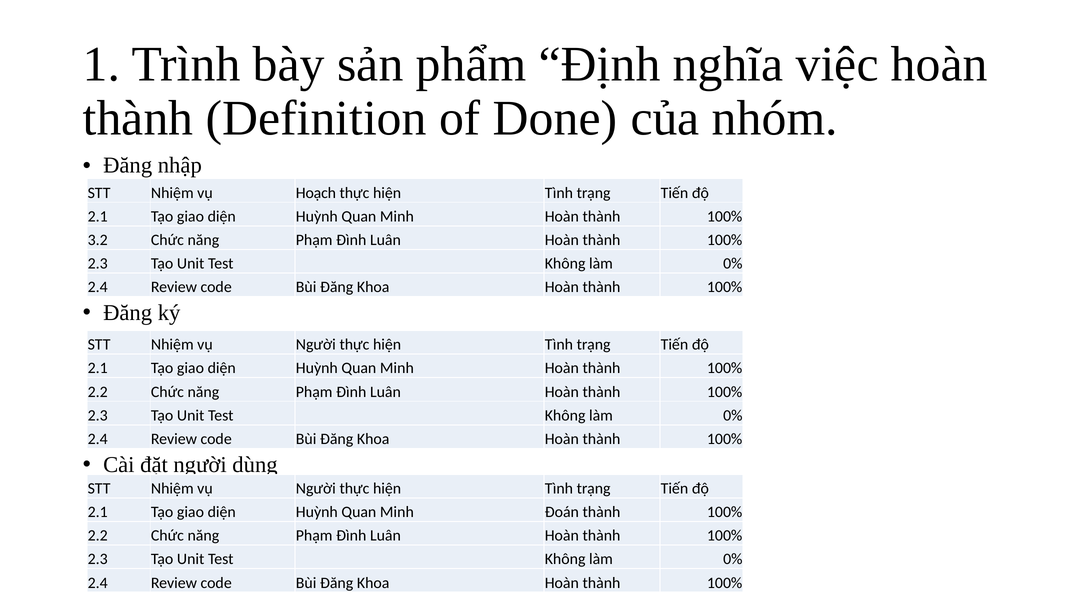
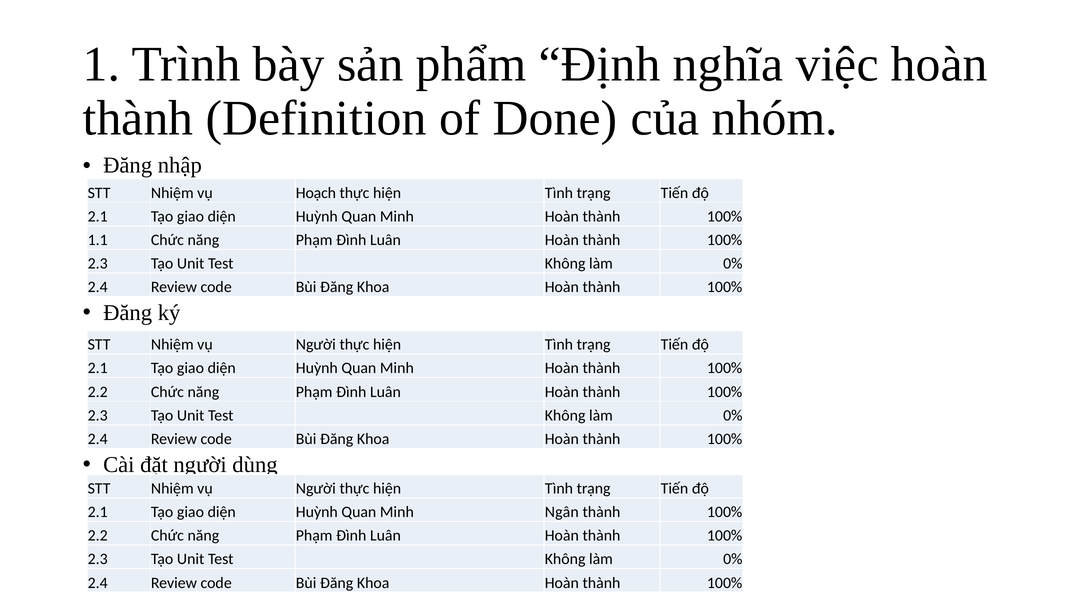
3.2: 3.2 -> 1.1 (98, 240)
Đoán: Đoán -> Ngân (562, 512)
